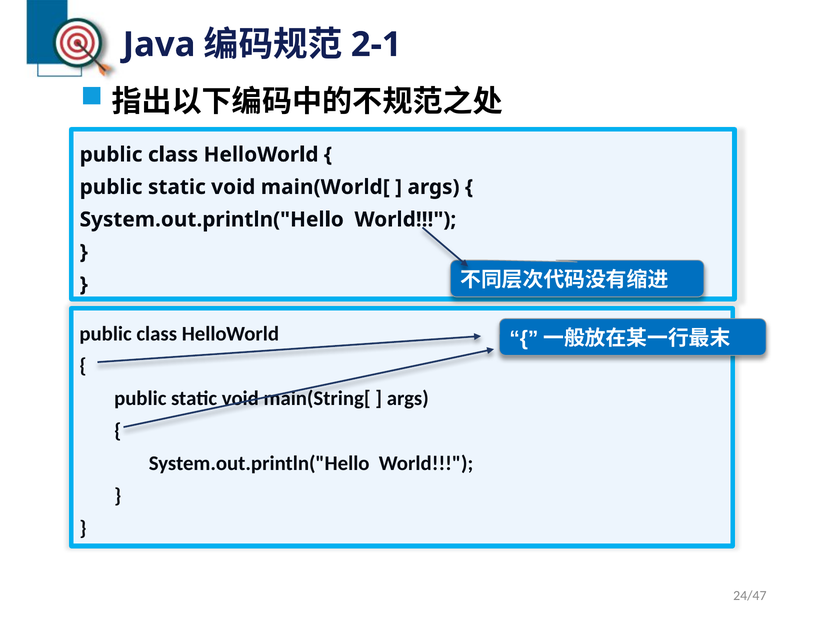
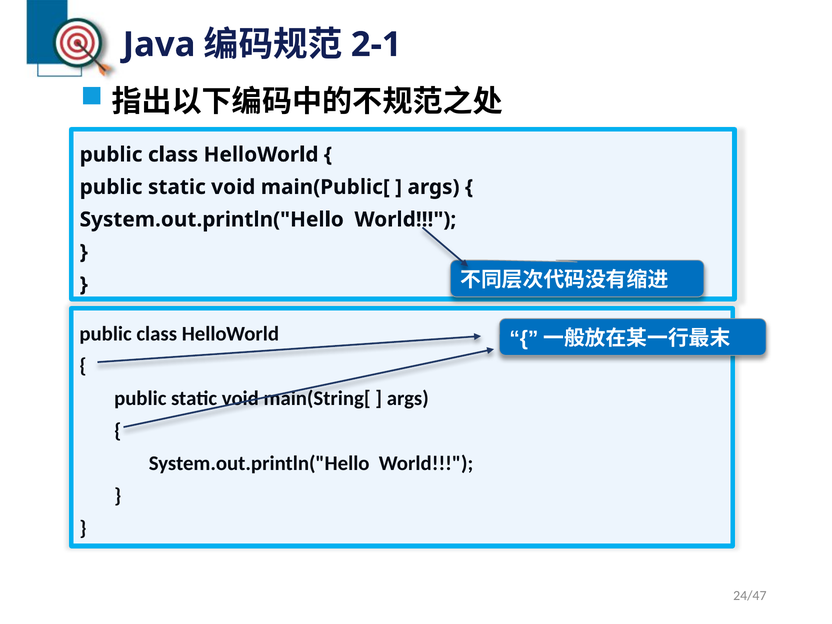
main(World[: main(World[ -> main(Public[ (325, 187)
